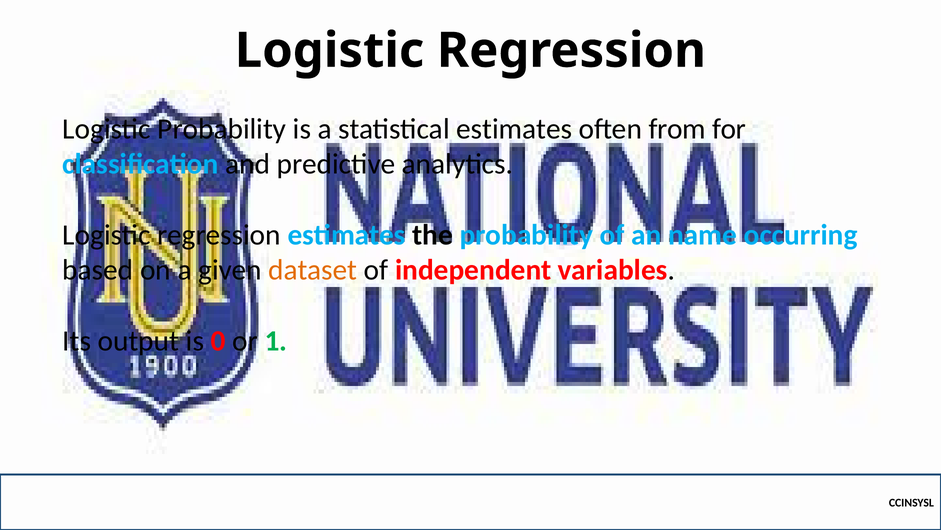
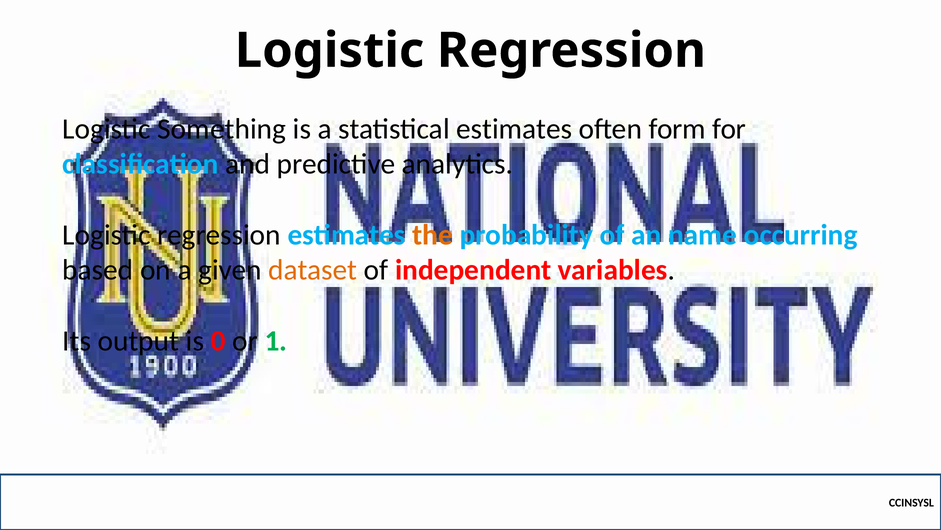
Logistic Probability: Probability -> Something (222, 129)
from: from -> form (677, 129)
the colour: black -> orange (433, 235)
